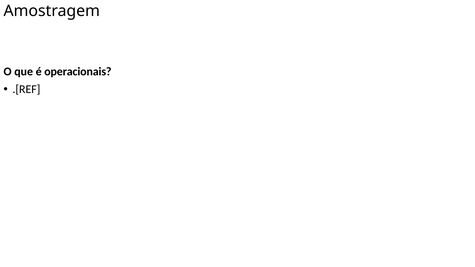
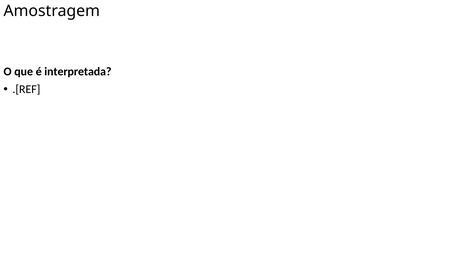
operacionais: operacionais -> interpretada (78, 72)
